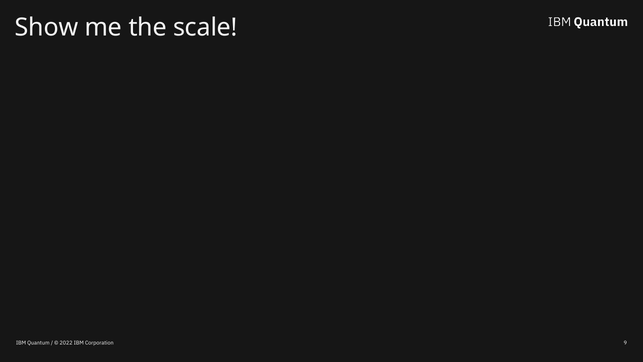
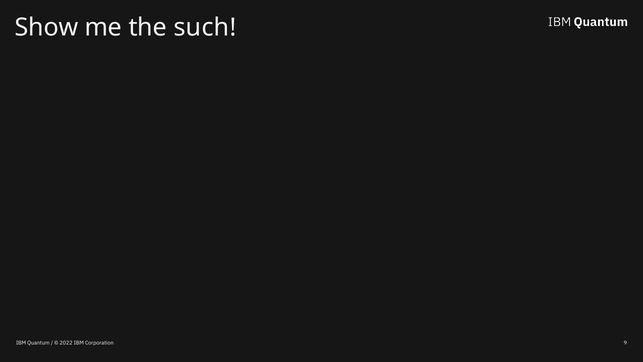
scale: scale -> such (205, 28)
